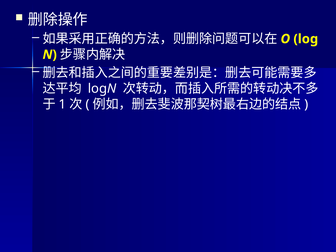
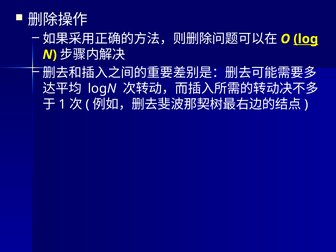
log underline: none -> present (306, 39)
